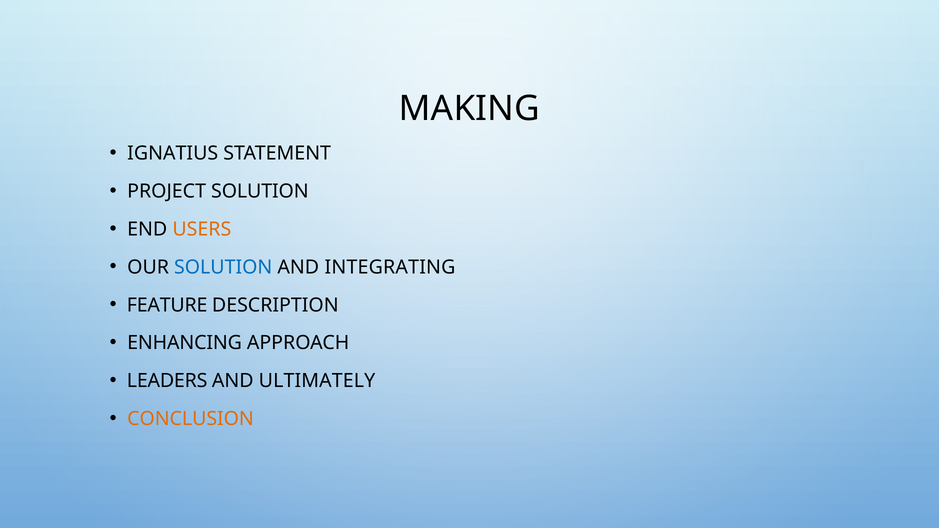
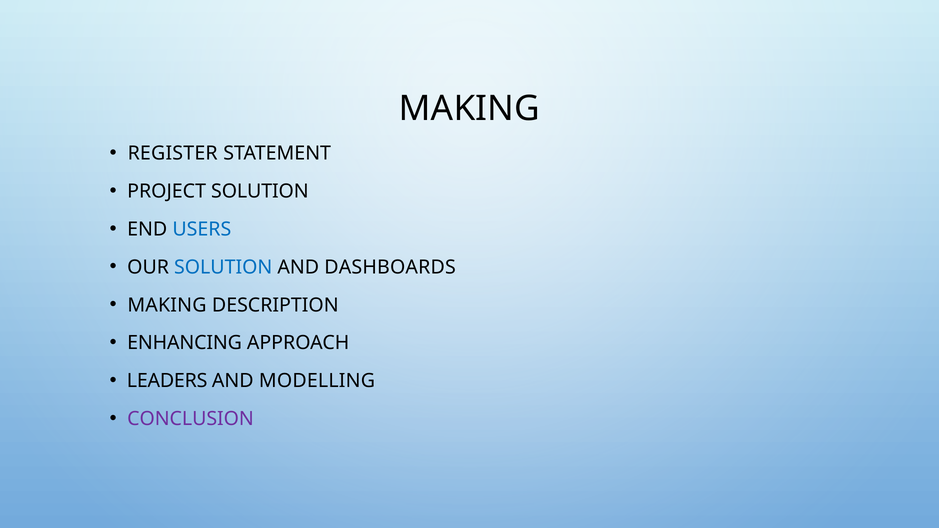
IGNATIUS: IGNATIUS -> REGISTER (173, 153)
USERS colour: orange -> blue (202, 229)
INTEGRATING: INTEGRATING -> DASHBOARDS (390, 267)
FEATURE: FEATURE -> MAKING (167, 305)
ULTIMATELY: ULTIMATELY -> MODELLING (317, 381)
CONCLUSION colour: orange -> purple (191, 419)
